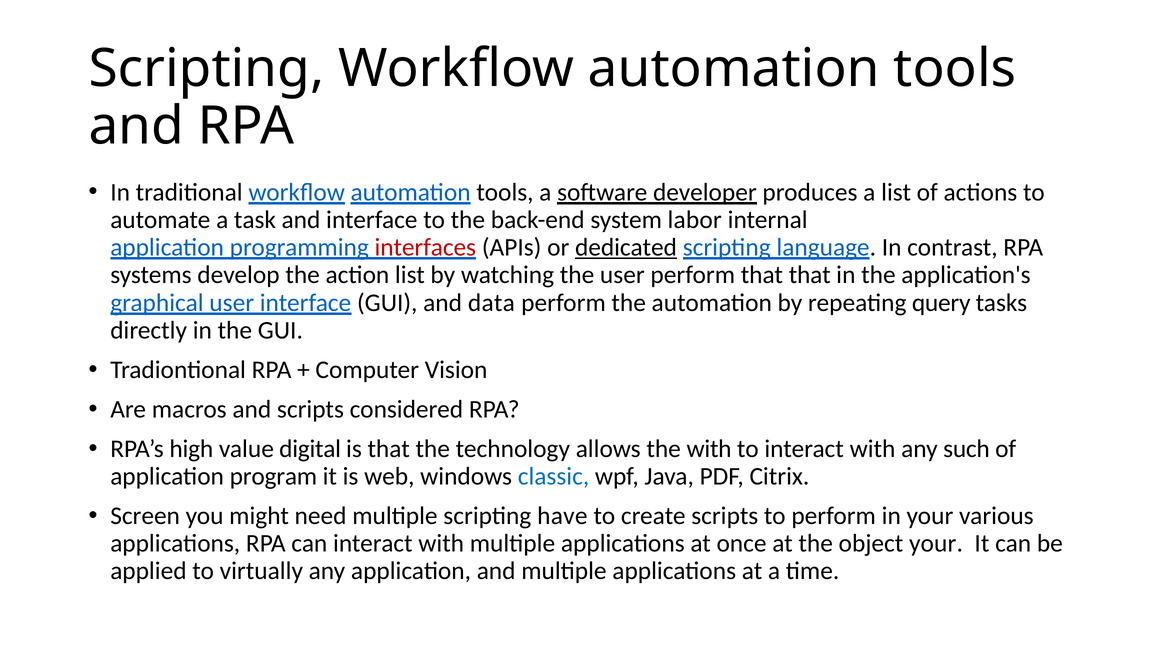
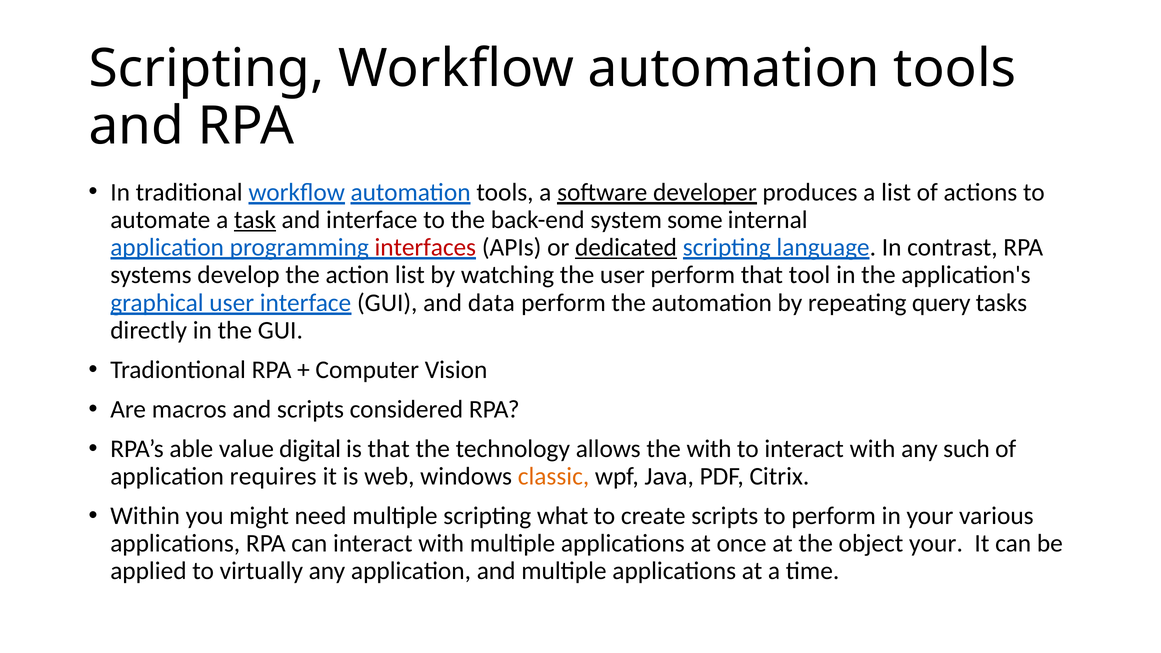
task underline: none -> present (255, 220)
labor: labor -> some (695, 220)
that that: that -> tool (810, 275)
high: high -> able (191, 449)
program: program -> requires (273, 476)
classic colour: blue -> orange (554, 476)
Screen: Screen -> Within (145, 516)
have: have -> what (563, 516)
